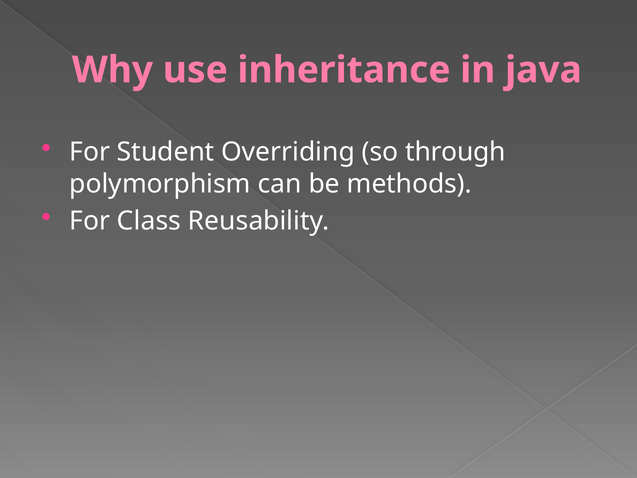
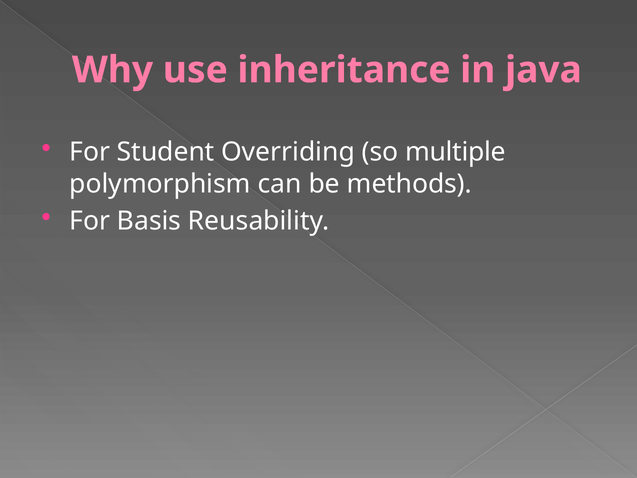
through: through -> multiple (455, 152)
Class: Class -> Basis (149, 221)
